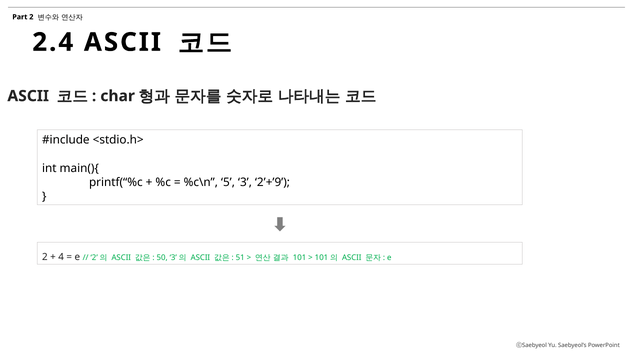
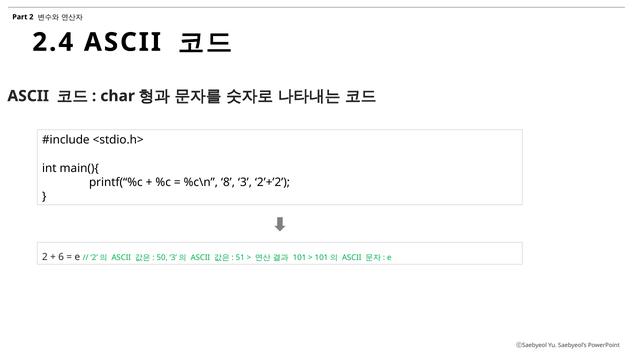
5: 5 -> 8 (228, 182)
2’+’9: 2’+’9 -> 2’+’2 (272, 182)
4: 4 -> 6 (61, 257)
